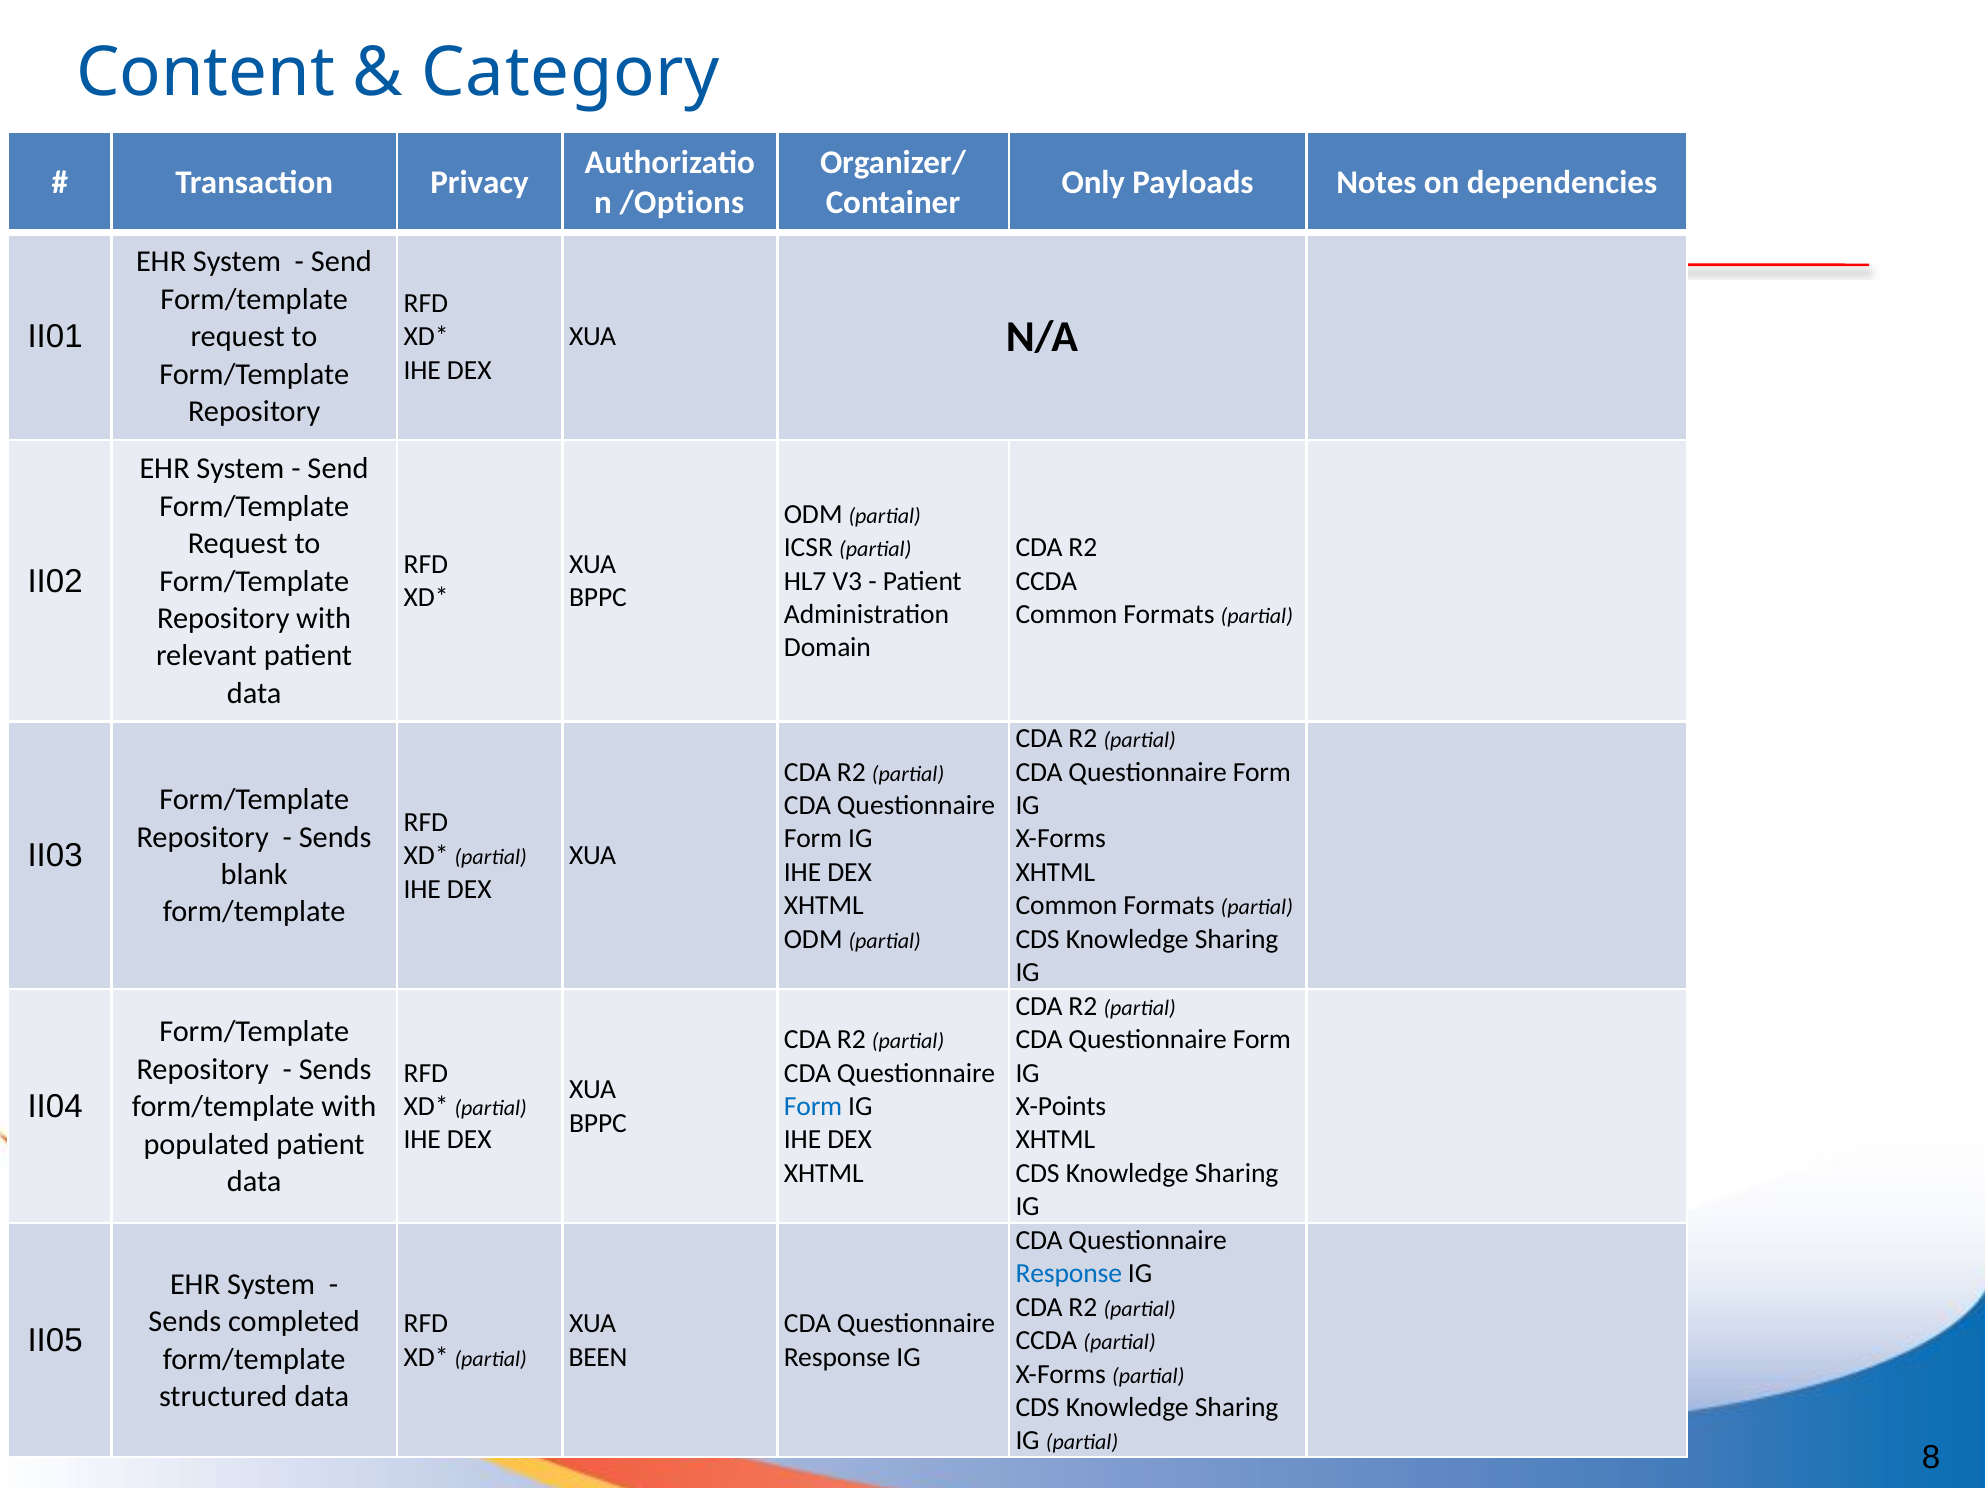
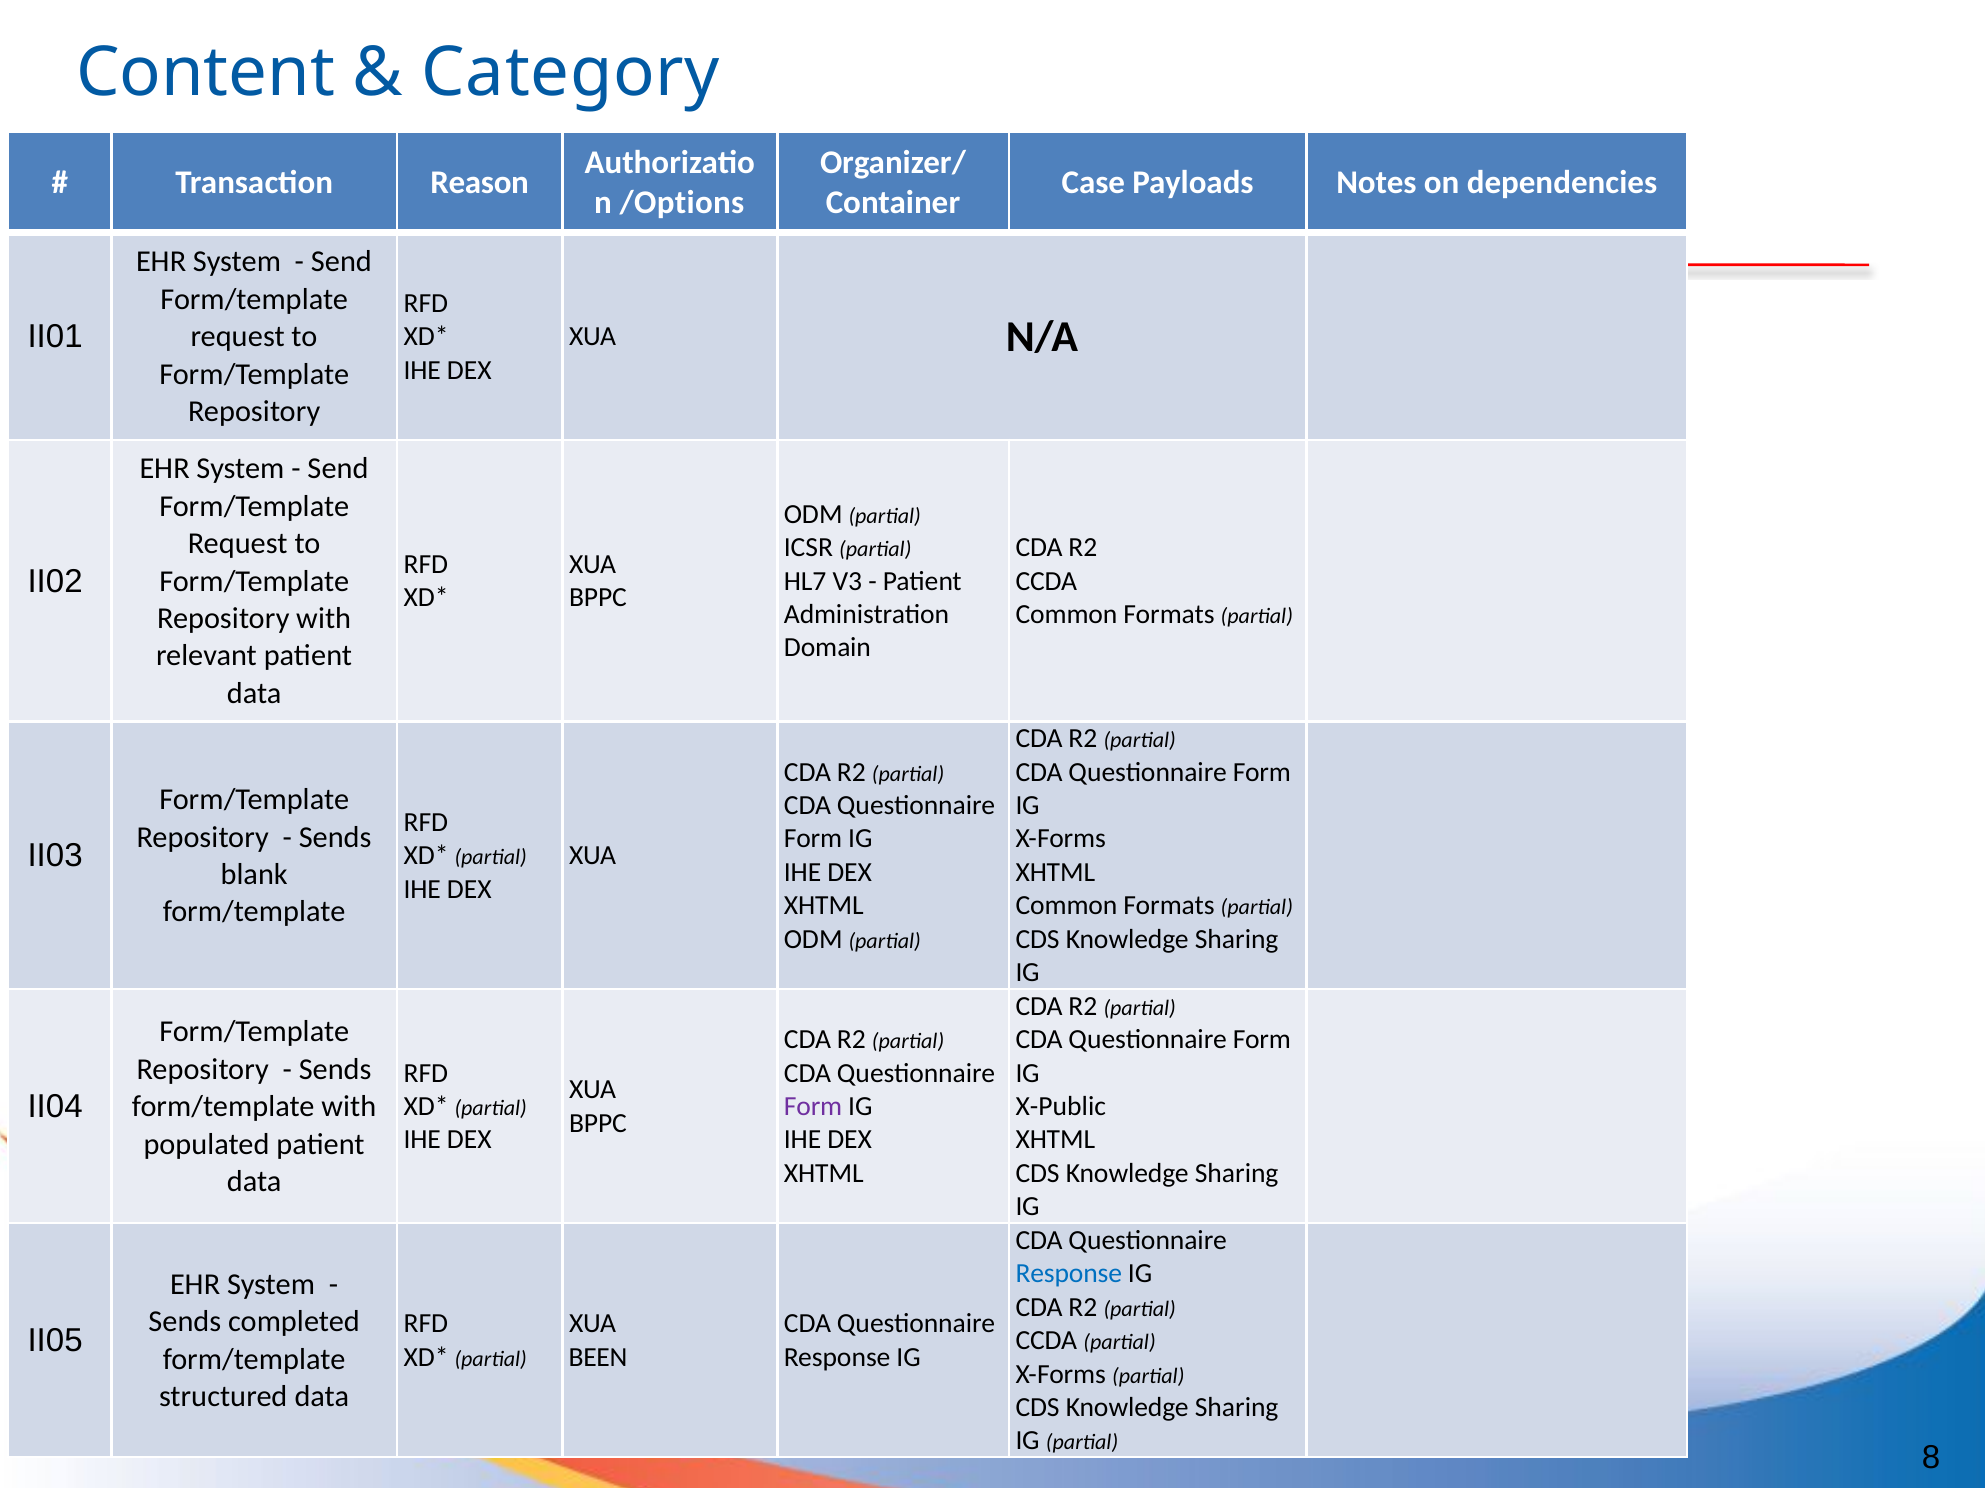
Privacy: Privacy -> Reason (480, 183)
Only: Only -> Case (1093, 183)
Form colour: blue -> purple (813, 1107)
X-Points: X-Points -> X-Public (1061, 1107)
